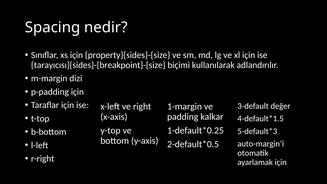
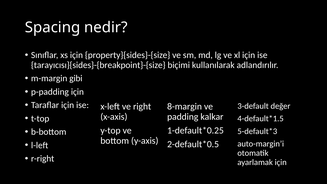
dizi: dizi -> gibi (76, 78)
1-margin: 1-margin -> 8-margin (185, 107)
